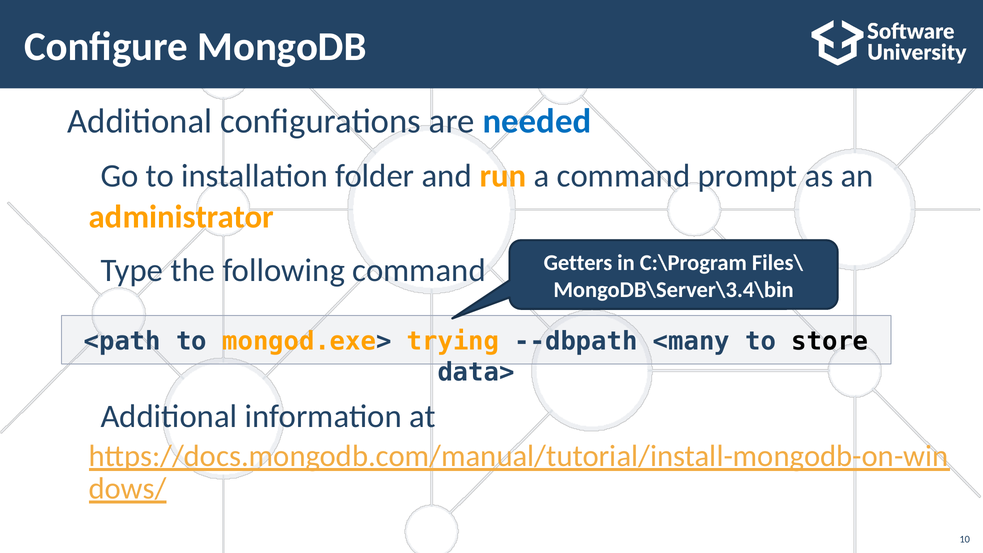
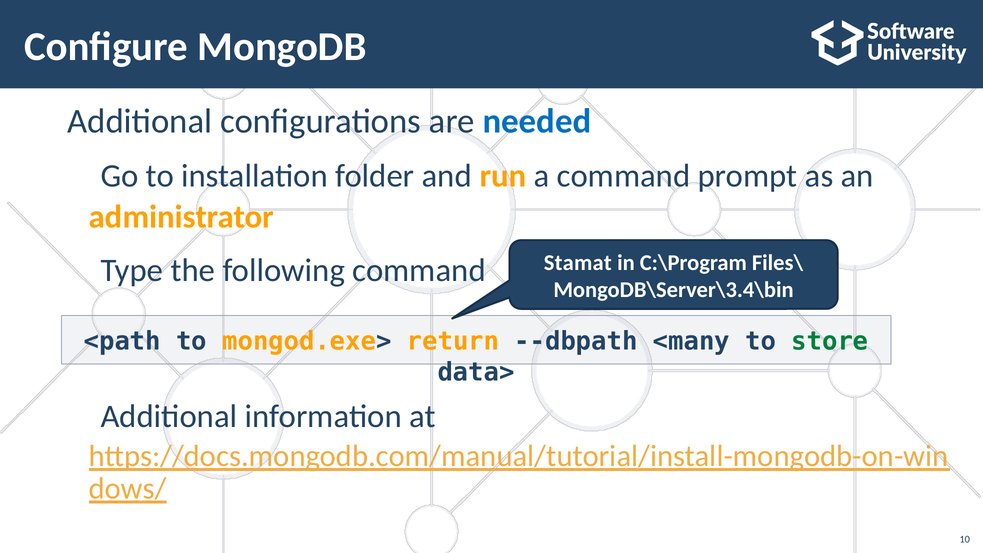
Getters: Getters -> Stamat (578, 263)
trying: trying -> return (453, 341)
store colour: black -> green (830, 341)
